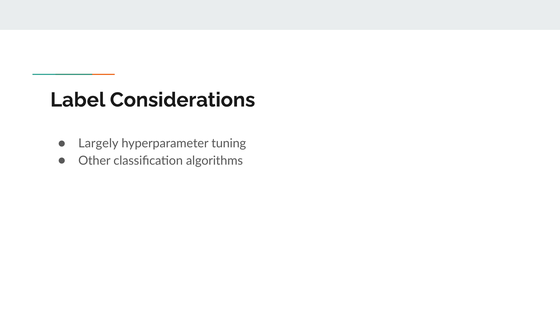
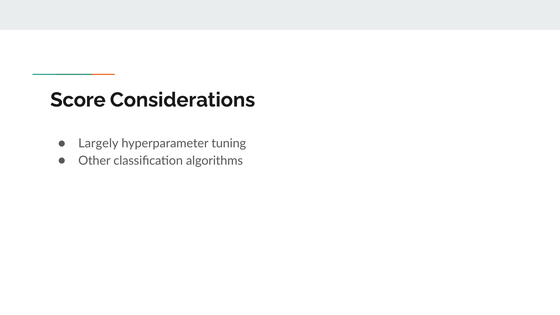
Label: Label -> Score (78, 100)
